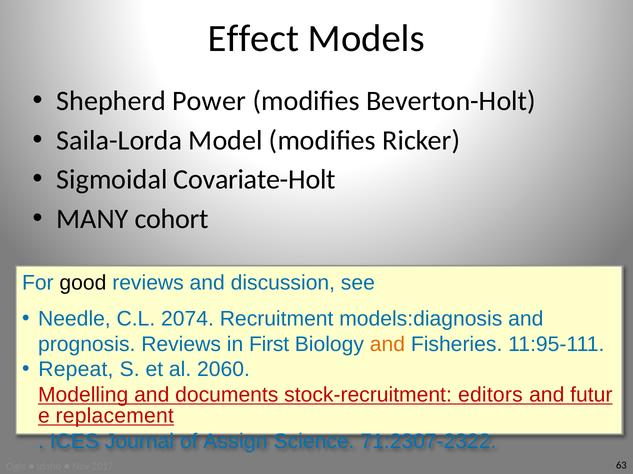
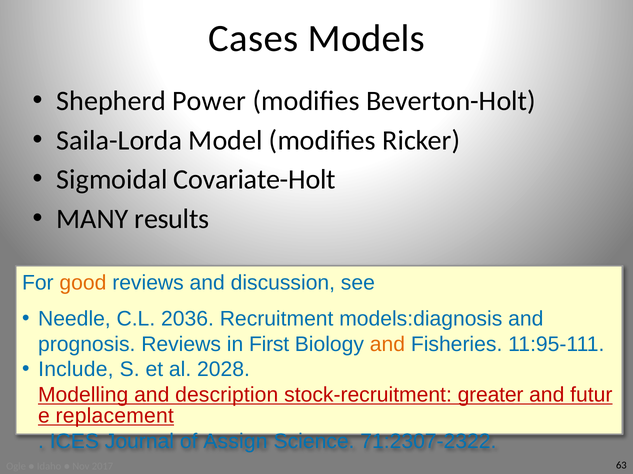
Effect: Effect -> Cases (253, 39)
cohort: cohort -> results (172, 219)
good colour: black -> orange (83, 283)
2074: 2074 -> 2036 (188, 319)
Repeat: Repeat -> Include (76, 370)
2060: 2060 -> 2028 (223, 370)
documents: documents -> description (227, 395)
editors: editors -> greater (491, 395)
